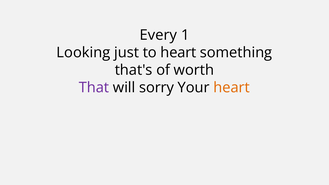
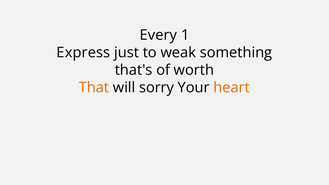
Looking: Looking -> Express (83, 53)
to heart: heart -> weak (178, 53)
That colour: purple -> orange (94, 88)
